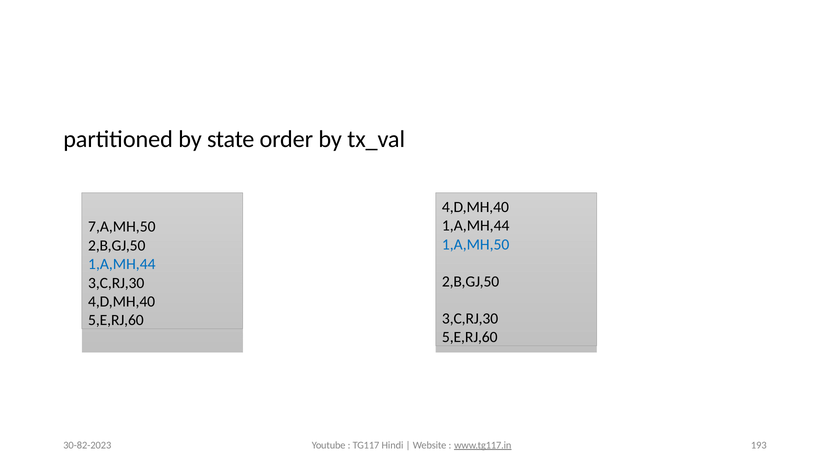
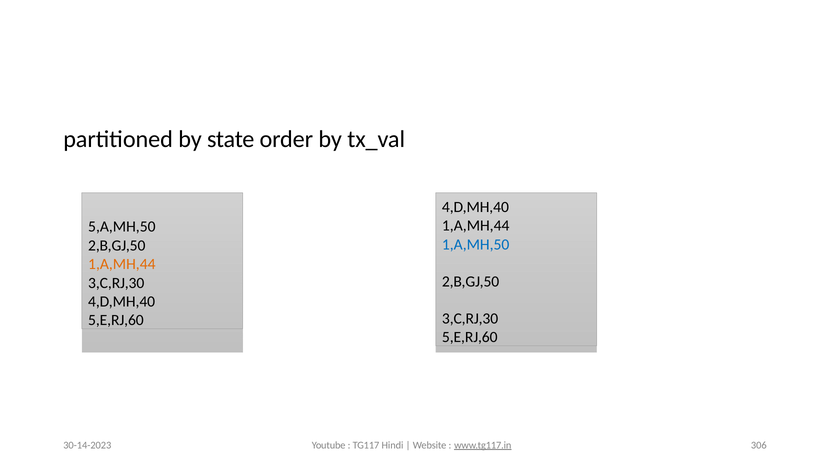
7,A,MH,50: 7,A,MH,50 -> 5,A,MH,50 (122, 227)
1,A,MH,44 colour: blue -> orange (122, 264)
30-82-2023: 30-82-2023 -> 30-14-2023 (87, 445)
193: 193 -> 306 (759, 445)
